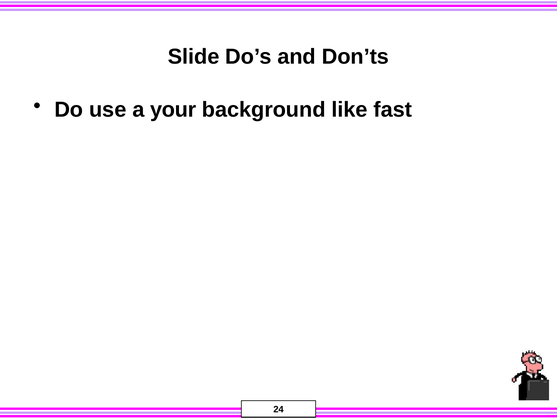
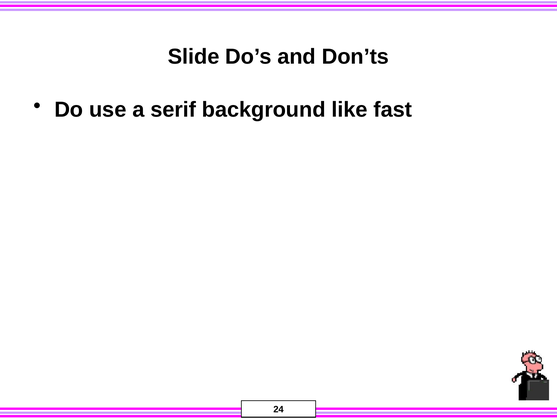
your: your -> serif (173, 110)
